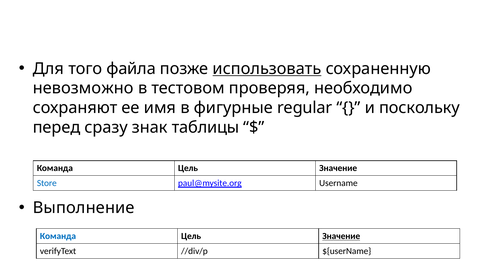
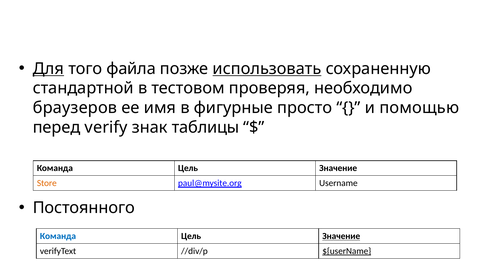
Для underline: none -> present (48, 69)
невозможно: невозможно -> стандартной (83, 88)
сохраняют: сохраняют -> браузеров (75, 108)
regular: regular -> просто (305, 108)
поскольку: поскольку -> помощью (419, 108)
сразу: сразу -> verify (106, 128)
Store colour: blue -> orange (47, 183)
Выполнение: Выполнение -> Постоянного (84, 208)
${userName underline: none -> present (347, 251)
